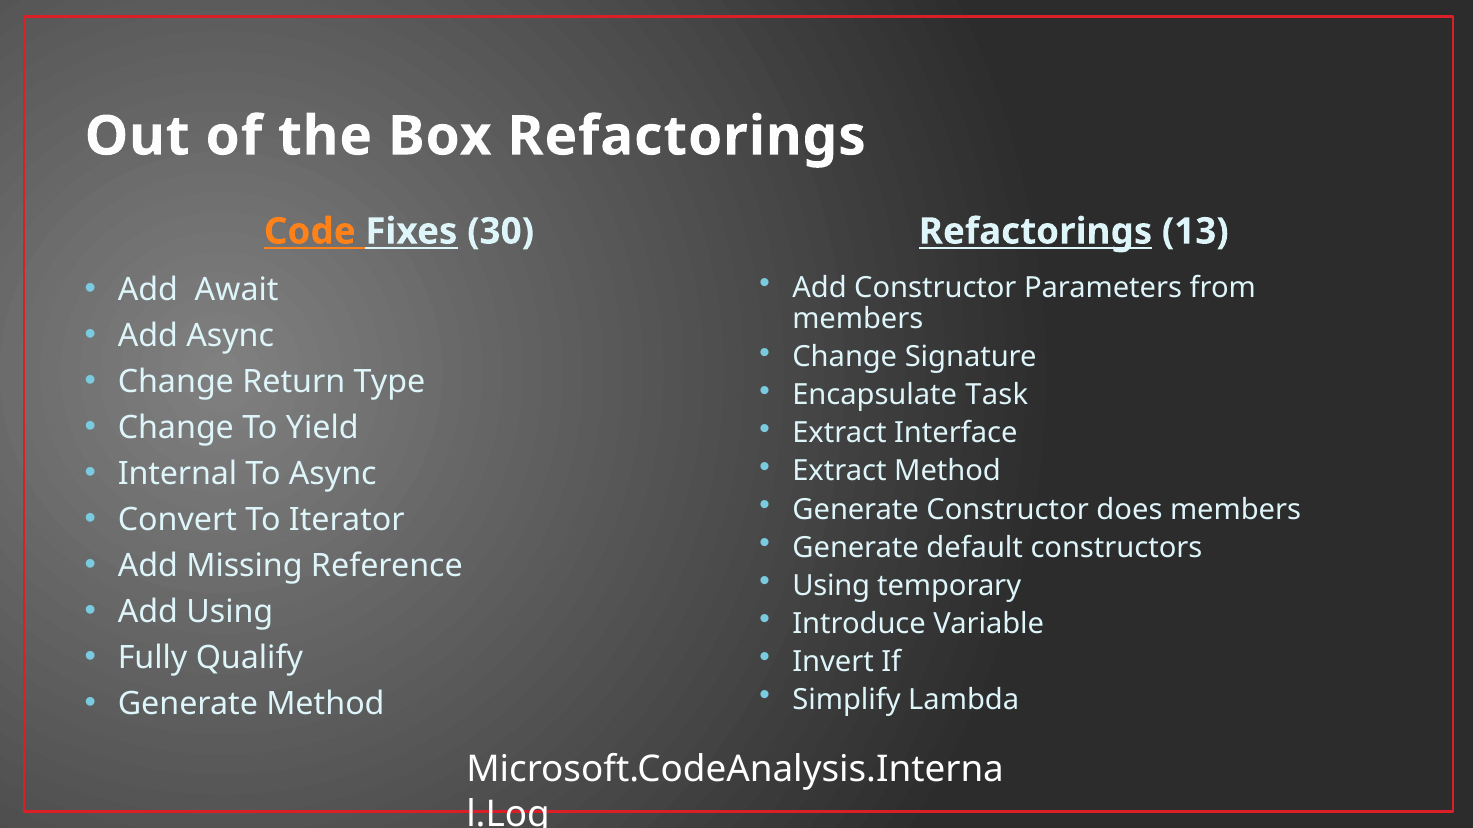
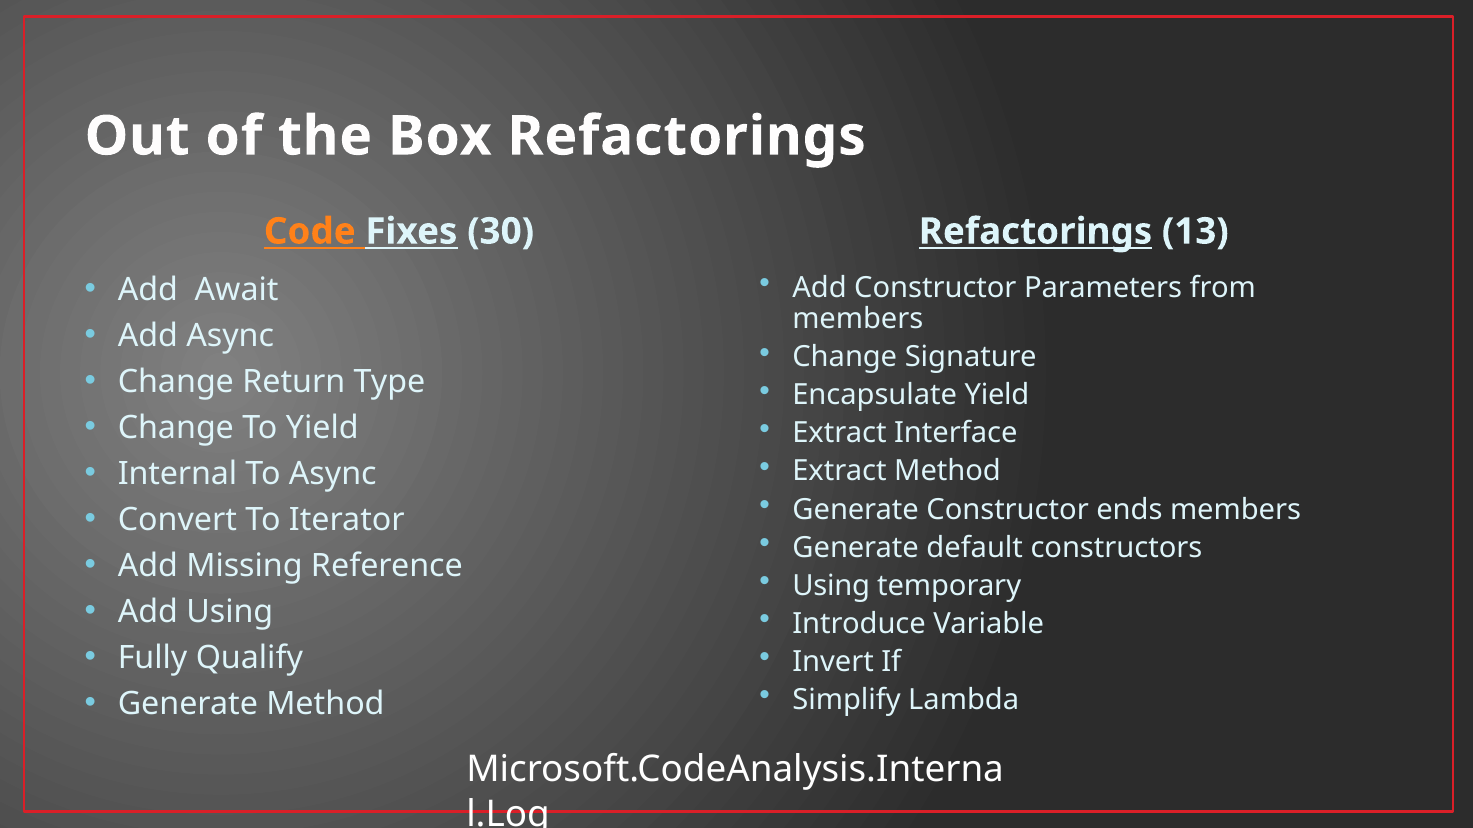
Encapsulate Task: Task -> Yield (997, 395)
does: does -> ends (1129, 510)
